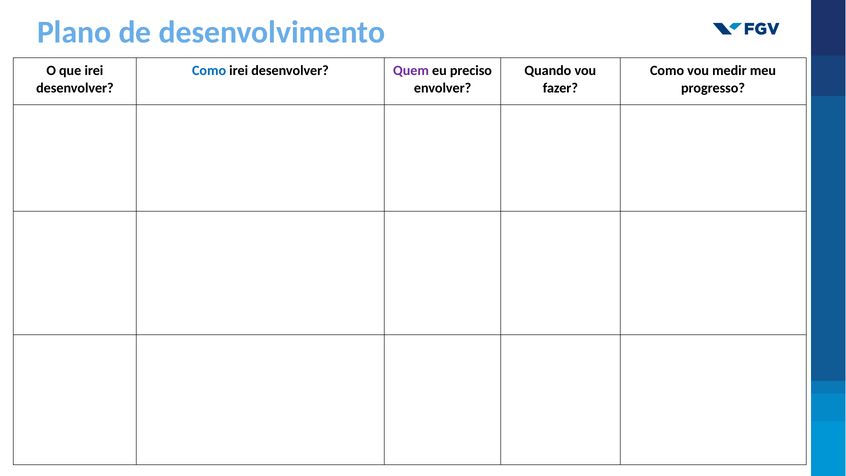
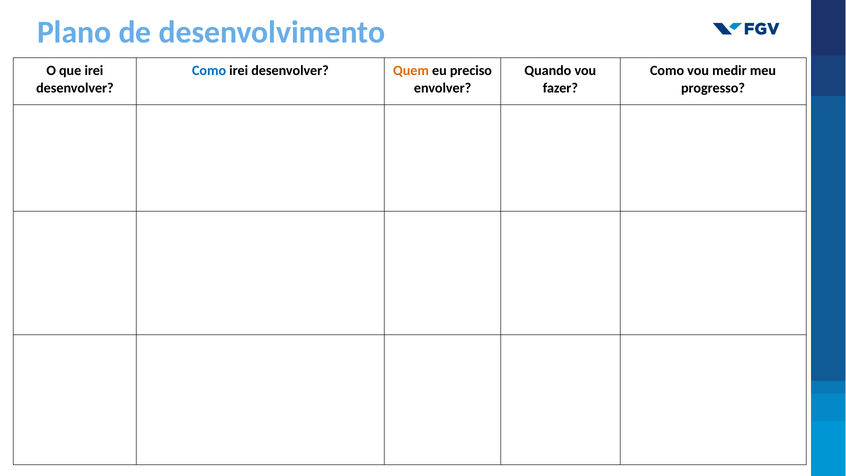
Quem colour: purple -> orange (411, 71)
